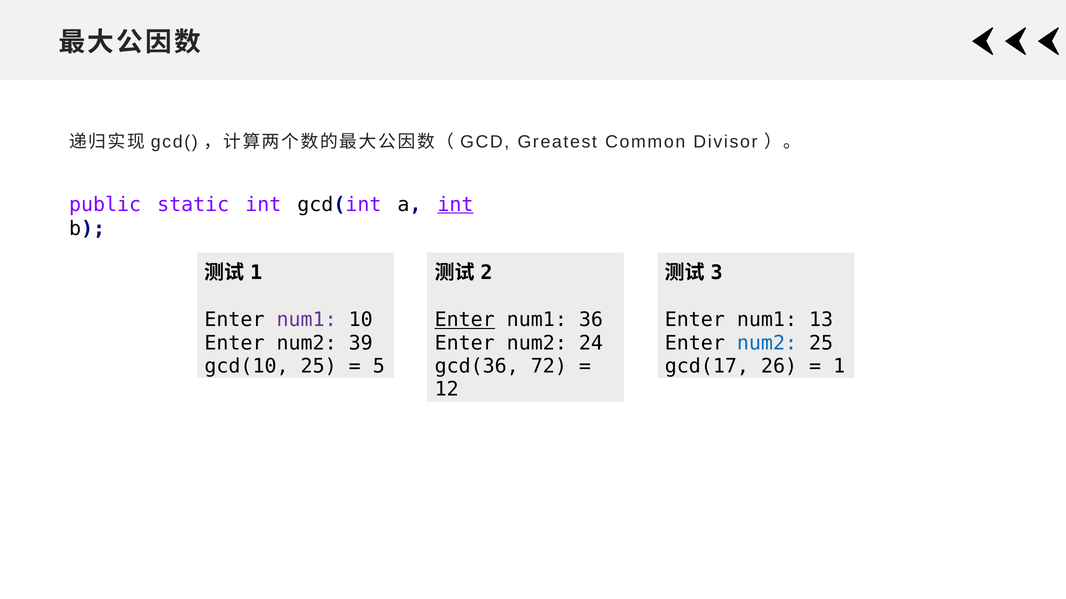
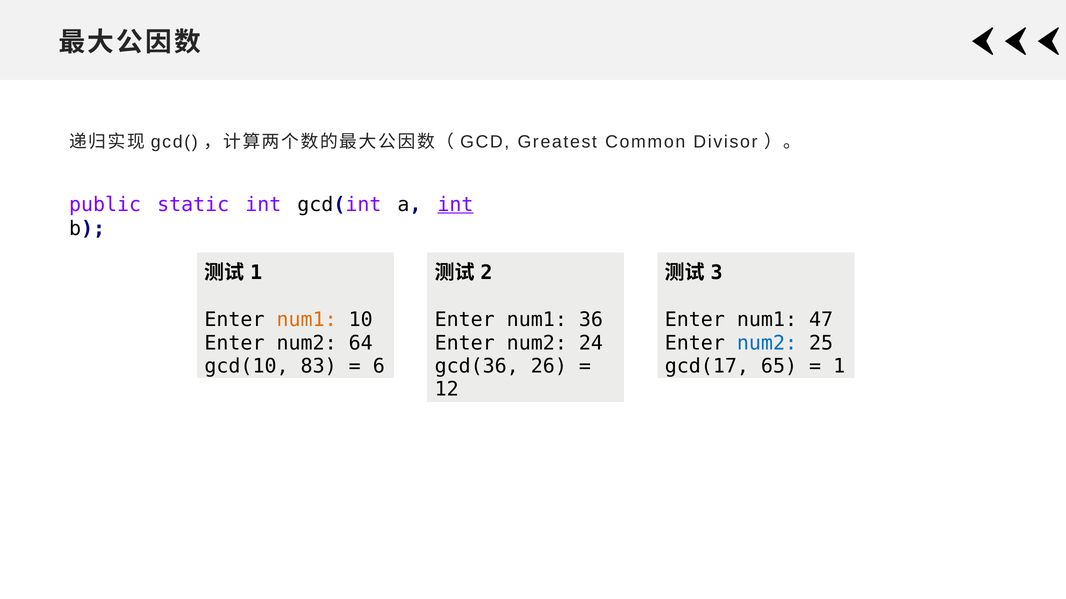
num1 colour: purple -> orange (307, 320)
Enter underline: present -> none (465, 320)
13: 13 -> 47 (821, 320)
39: 39 -> 64 (361, 343)
gcd(10 25: 25 -> 83 (319, 367)
5: 5 -> 6 (379, 367)
72: 72 -> 26 (549, 367)
26: 26 -> 65 (779, 367)
